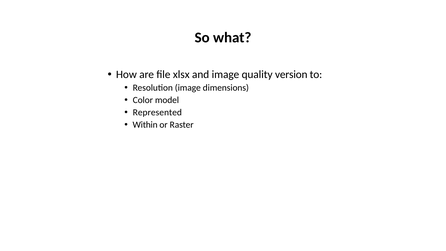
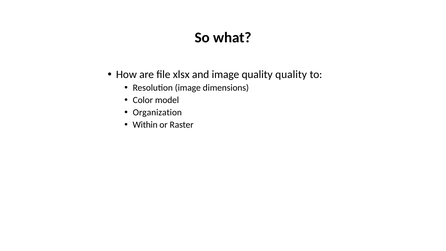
quality version: version -> quality (291, 74)
Represented: Represented -> Organization (157, 112)
